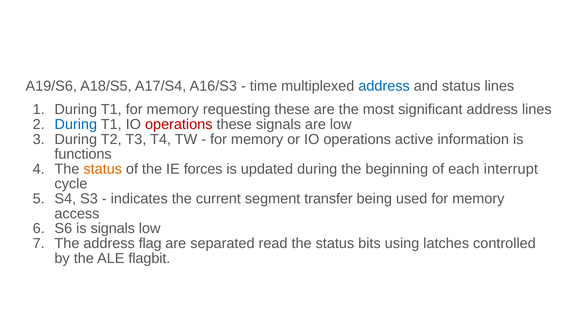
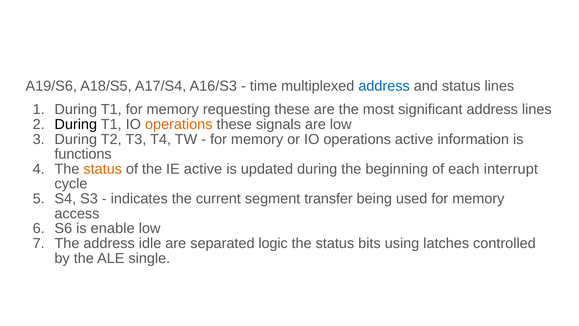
During colour: blue -> black (76, 124)
operations colour: red -> orange (179, 124)
IE forces: forces -> active (203, 169)
is signals: signals -> enable (113, 228)
flag: flag -> idle (150, 243)
read: read -> logic (273, 243)
flagbit: flagbit -> single (149, 258)
